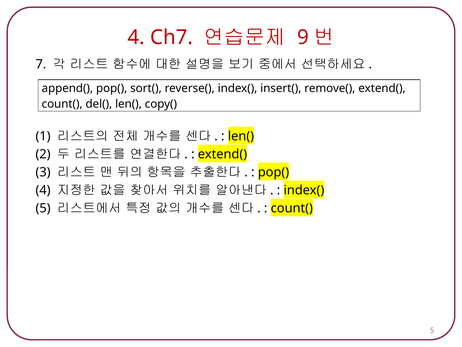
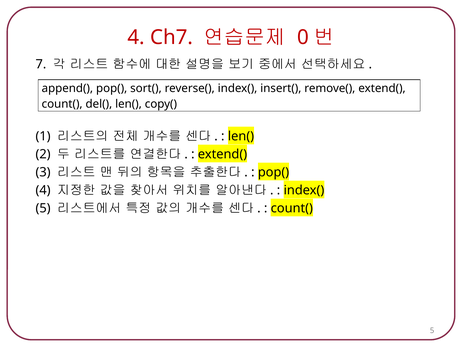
9: 9 -> 0 (303, 37)
